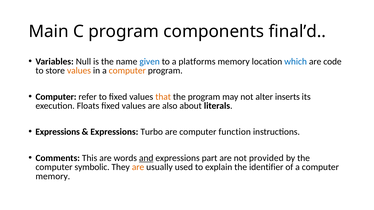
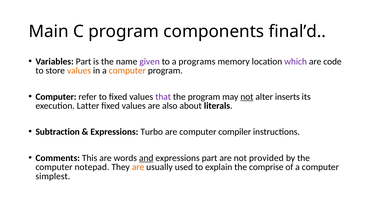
Variables Null: Null -> Part (83, 62)
given colour: blue -> purple (150, 62)
platforms: platforms -> programs (197, 62)
which colour: blue -> purple (296, 62)
that colour: orange -> purple (163, 97)
not underline: none -> present (247, 97)
Floats: Floats -> Latter (88, 106)
Expressions: Expressions -> Subtraction (58, 132)
function: function -> compiler (235, 132)
symbolic: symbolic -> notepad (92, 167)
identifier: identifier -> comprise (266, 167)
memory: memory -> simplest (53, 176)
